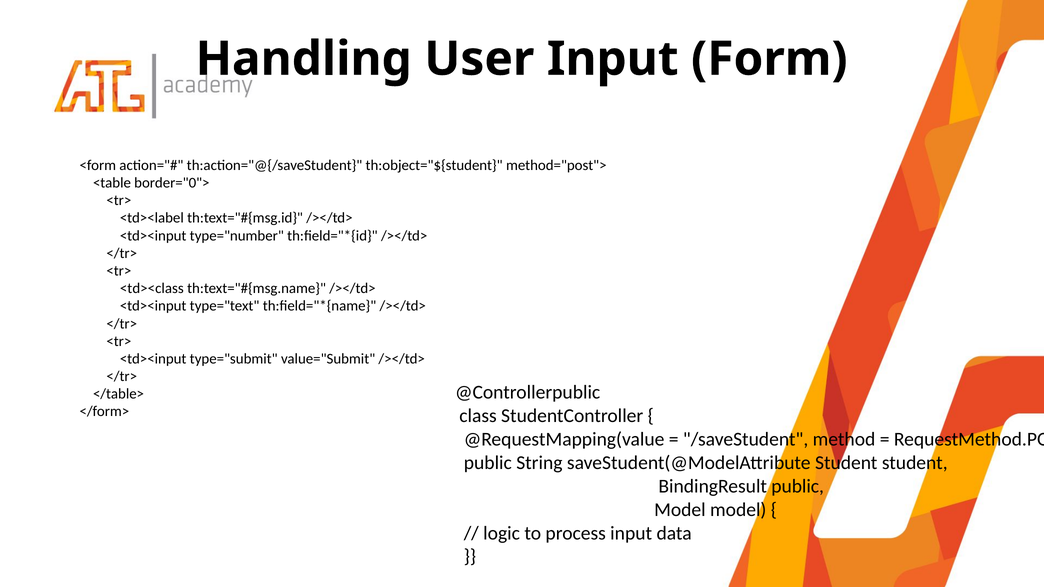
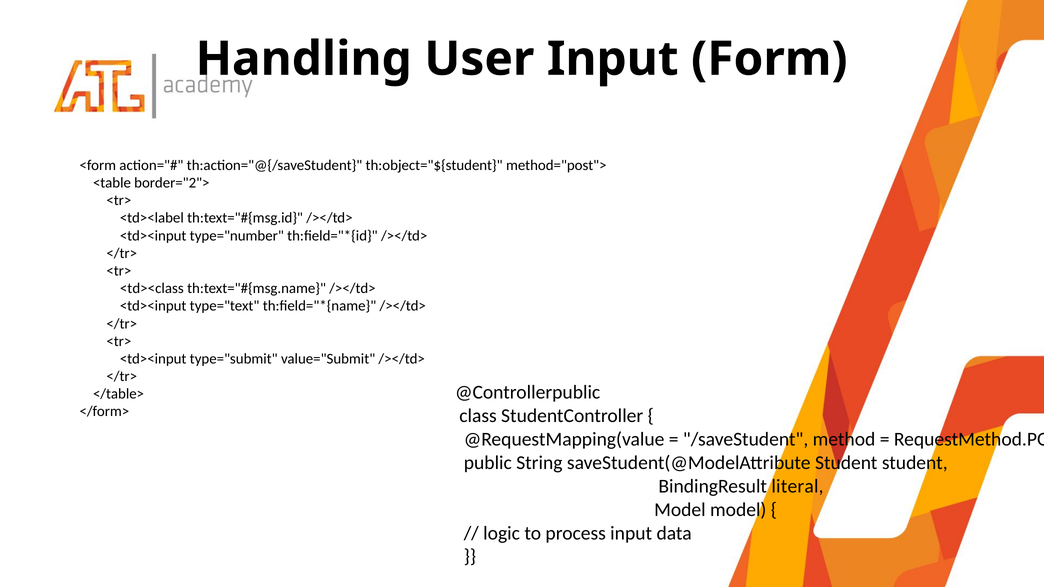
border="0">: border="0"> -> border="2"> (172, 183)
BindingResult public: public -> literal (797, 486)
